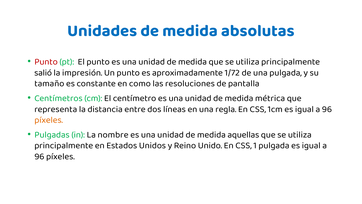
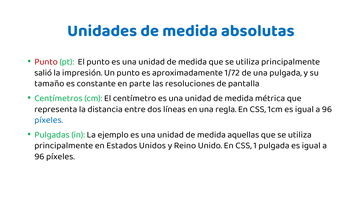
como: como -> parte (140, 83)
píxeles colour: orange -> blue (49, 120)
nombre: nombre -> ejemplo (113, 134)
